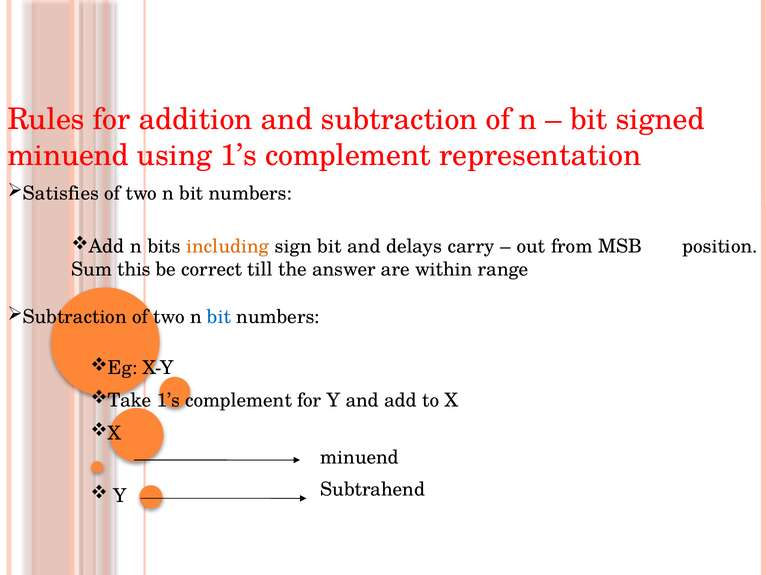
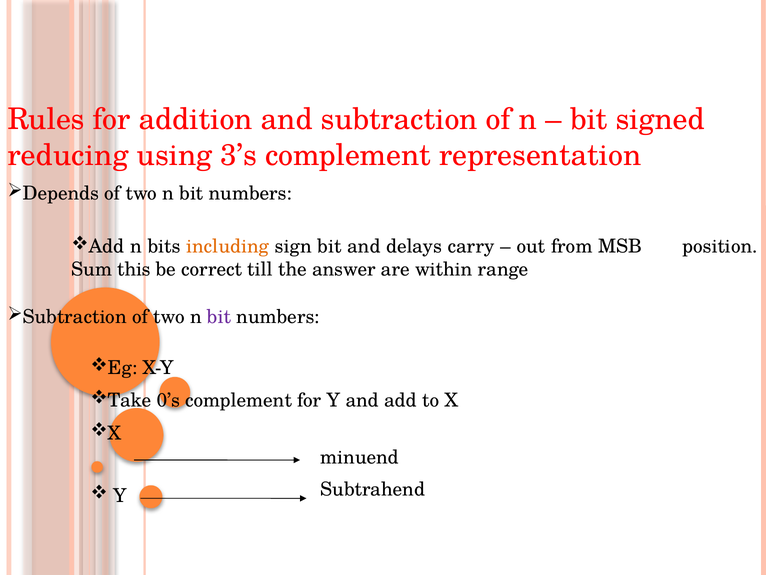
minuend: minuend -> reducing (68, 155)
using 1’s: 1’s -> 3’s (239, 155)
Satisfies: Satisfies -> Depends (61, 193)
bit colour: blue -> purple (219, 317)
Take 1’s: 1’s -> 0’s (168, 400)
